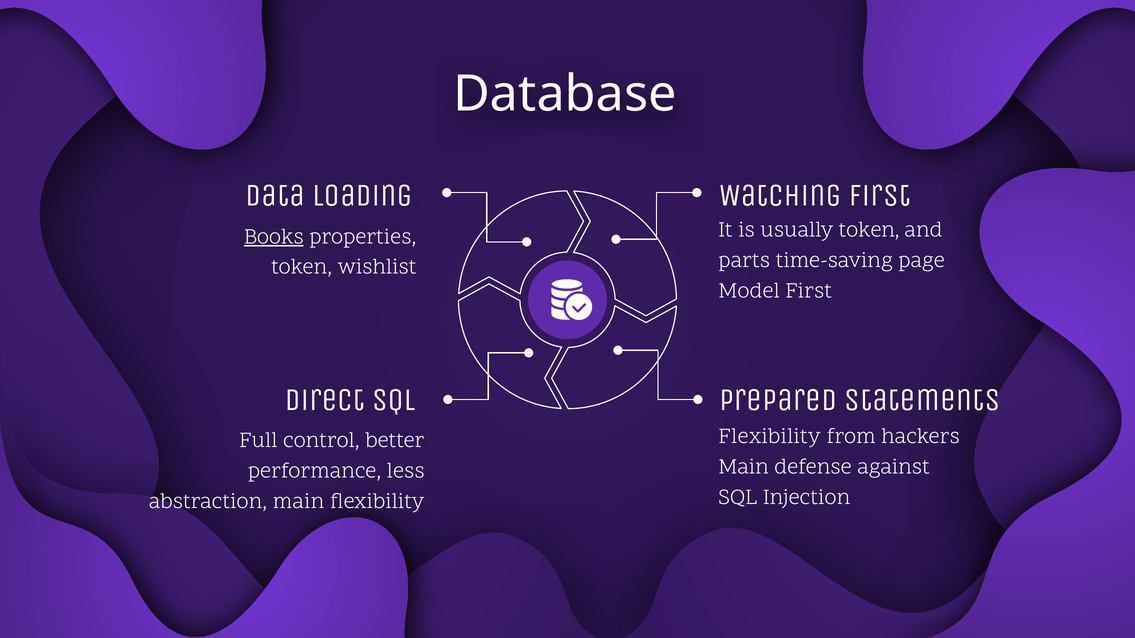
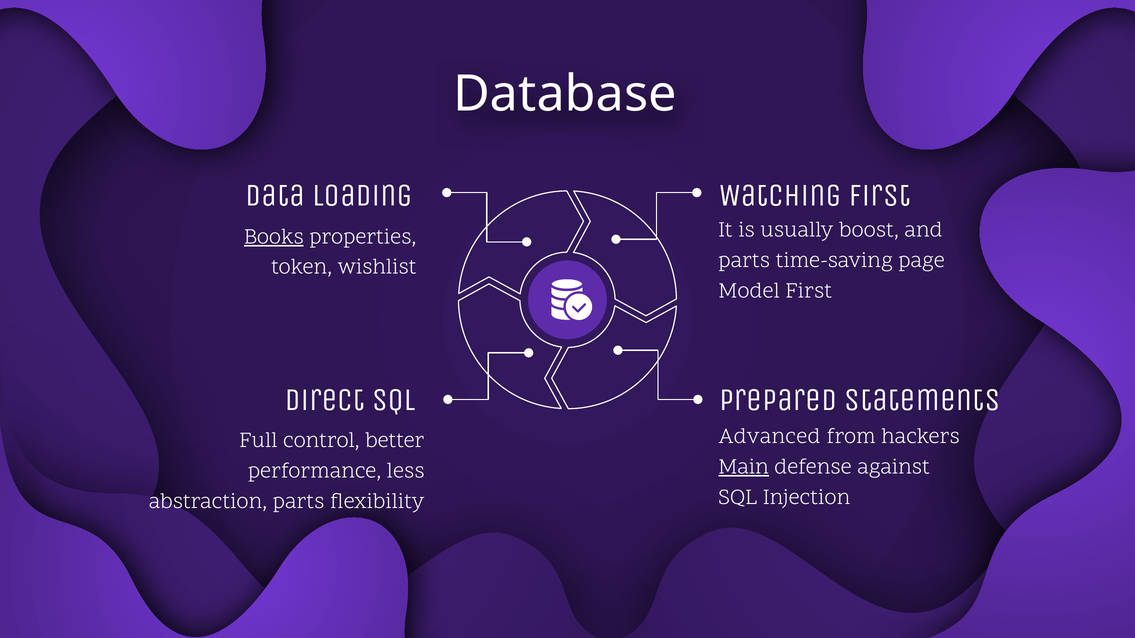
usually token: token -> boost (869, 230)
Flexibility: Flexibility -> Advanced (770, 436)
Main underline: none -> present (744, 467)
abstraction main: main -> parts (299, 501)
